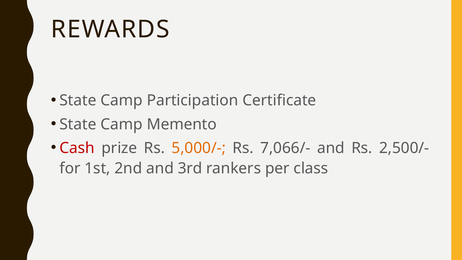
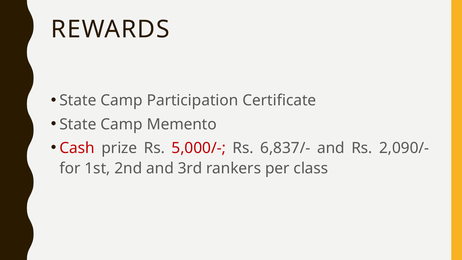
5,000/- colour: orange -> red (199, 148)
7,066/-: 7,066/- -> 6,837/- (285, 148)
2,500/-: 2,500/- -> 2,090/- (404, 148)
